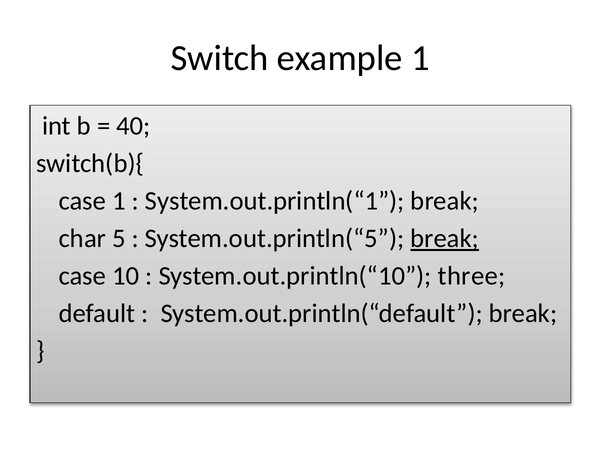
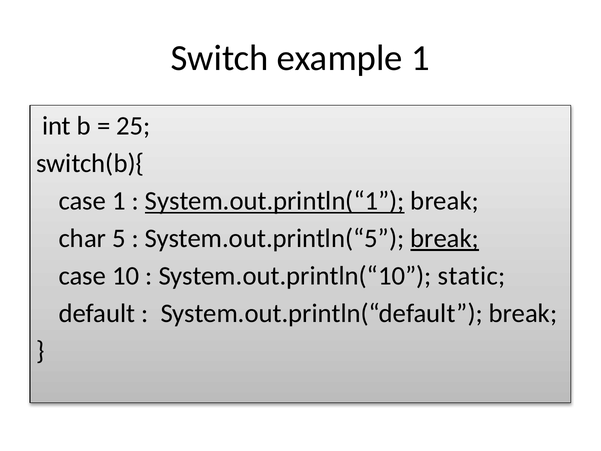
40: 40 -> 25 (133, 126)
System.out.println(“1 underline: none -> present (275, 201)
three: three -> static (472, 276)
